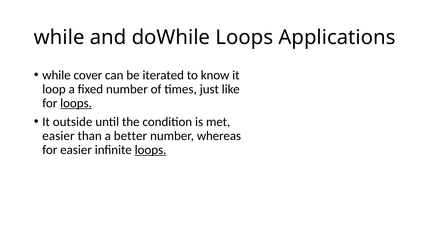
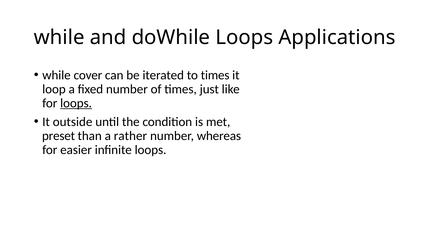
to know: know -> times (215, 75)
easier: easier -> preset (59, 136)
better: better -> rather (130, 136)
loops underline: present -> none (151, 150)
